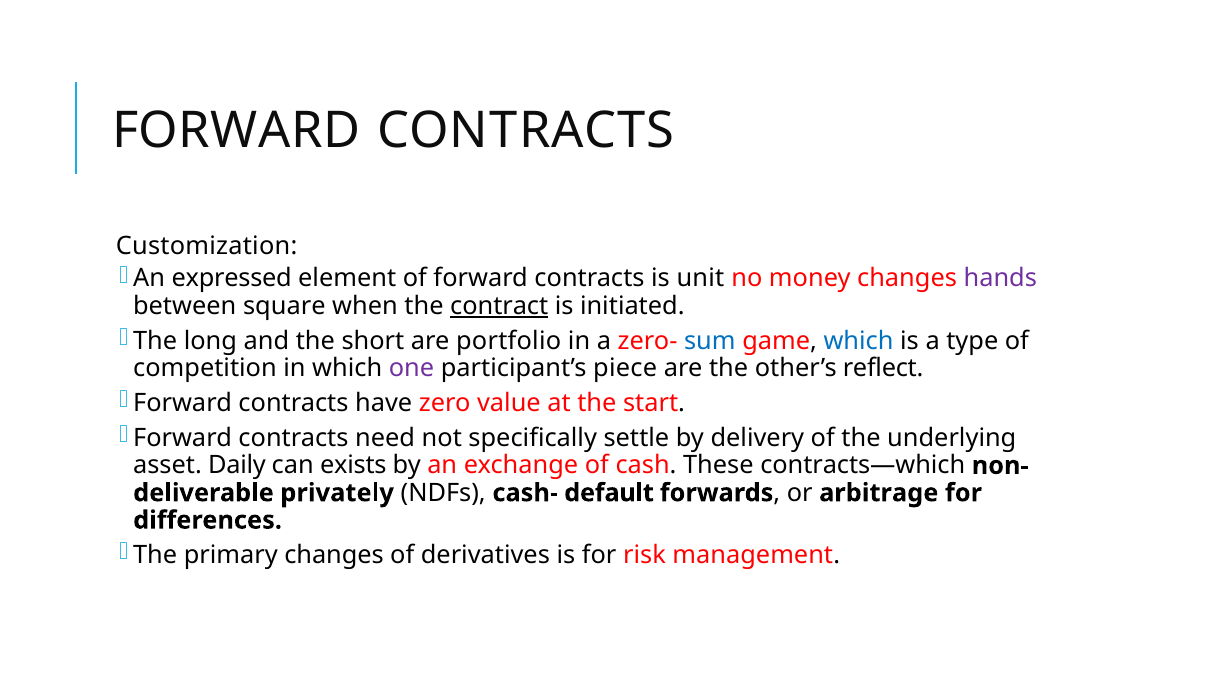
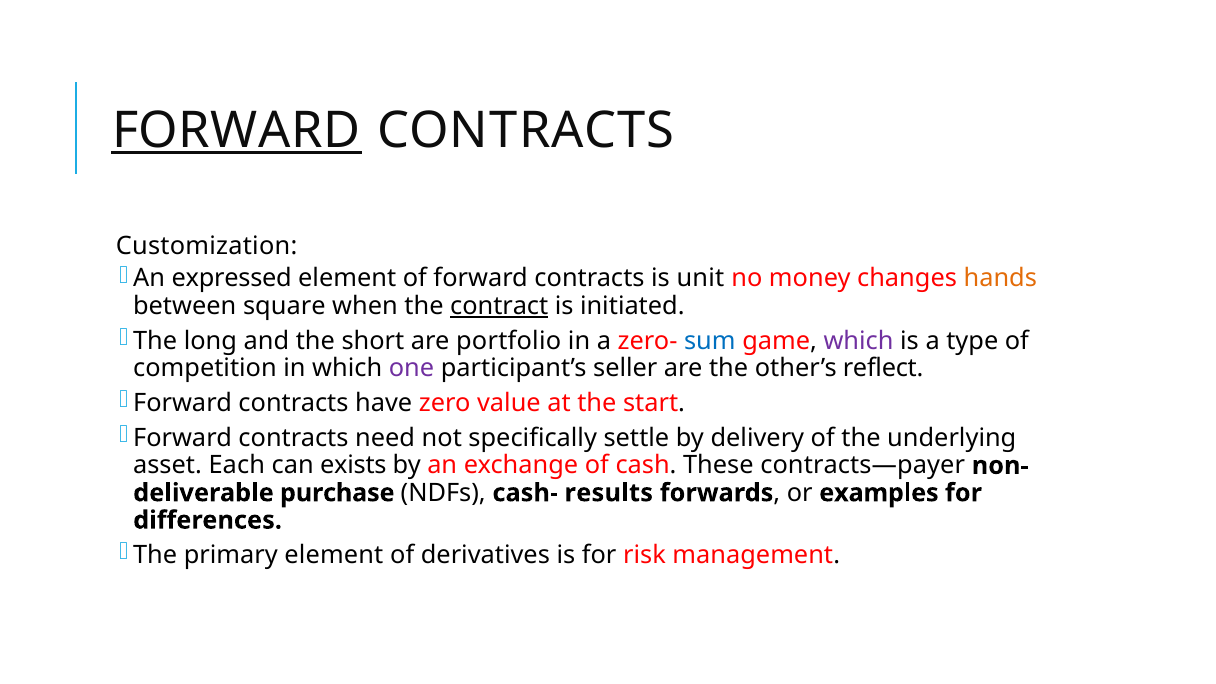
FORWARD underline: none -> present (236, 131)
hands colour: purple -> orange (1000, 279)
which colour: blue -> purple (859, 341)
piece: piece -> seller (625, 368)
Daily: Daily -> Each (237, 466)
contracts—which: contracts—which -> contracts—payer (863, 466)
privately: privately -> purchase (337, 493)
default: default -> results (609, 493)
arbitrage: arbitrage -> examples (879, 493)
primary changes: changes -> element (334, 555)
